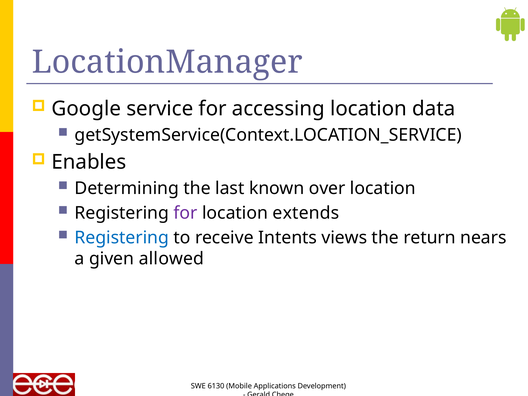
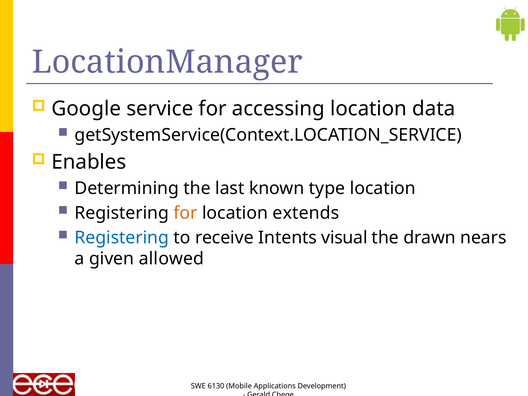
over: over -> type (327, 188)
for colour: purple -> orange (186, 213)
views: views -> visual (344, 238)
return: return -> drawn (430, 238)
